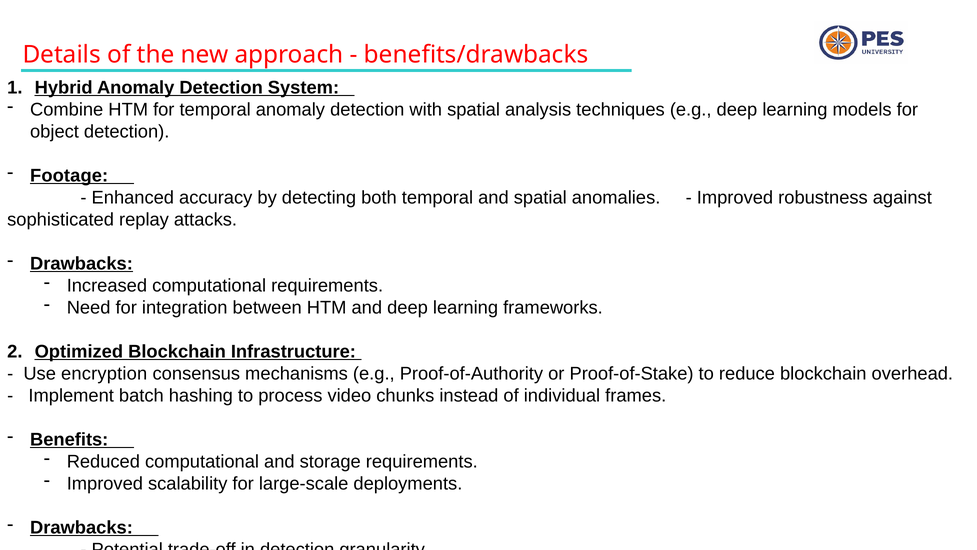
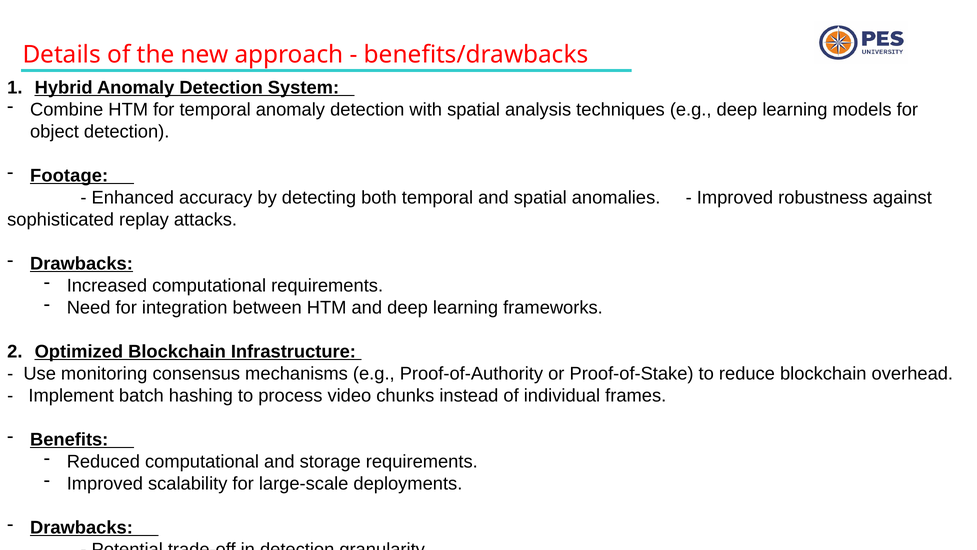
encryption: encryption -> monitoring (104, 373)
